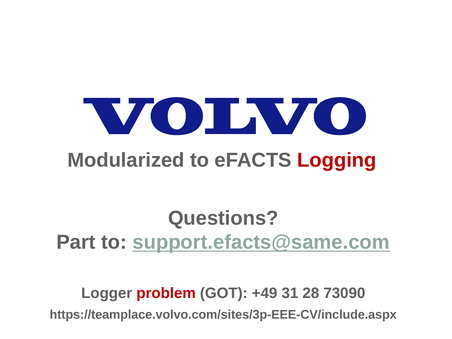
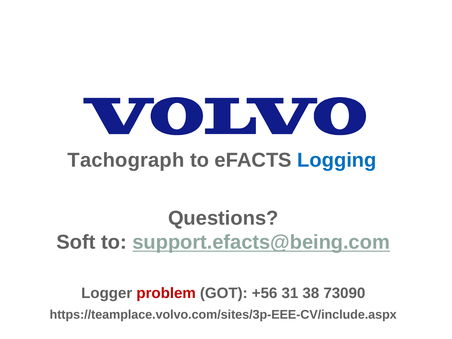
Modularized: Modularized -> Tachograph (126, 160)
Logging colour: red -> blue (337, 160)
Part: Part -> Soft (76, 242)
support.efacts@same.com: support.efacts@same.com -> support.efacts@being.com (261, 242)
+49: +49 -> +56 (265, 293)
28: 28 -> 38 (311, 293)
